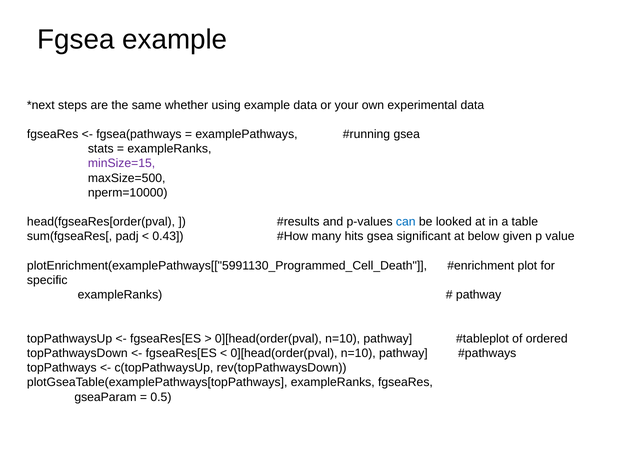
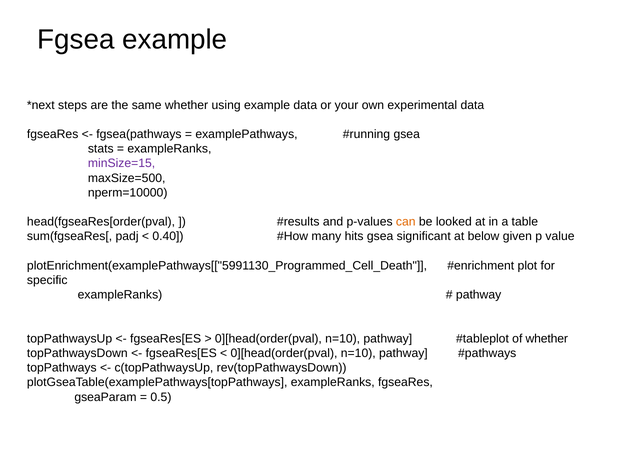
can colour: blue -> orange (406, 222)
0.43: 0.43 -> 0.40 (168, 236)
of ordered: ordered -> whether (547, 338)
